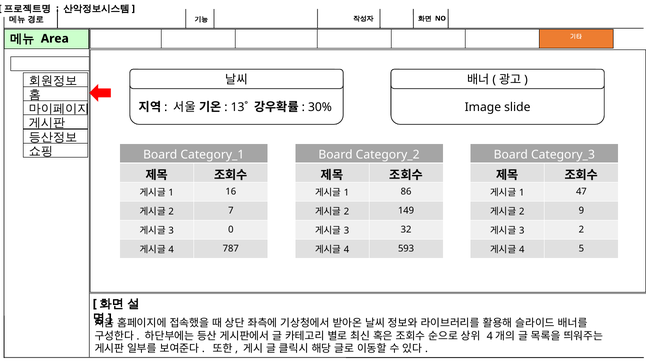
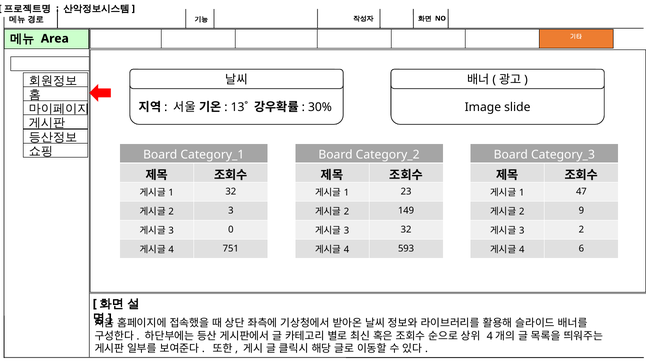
1 16: 16 -> 32 (231, 192)
86: 86 -> 23 (406, 192)
2 7: 7 -> 3 (231, 211)
787: 787 -> 751 (231, 249)
5: 5 -> 6 (581, 249)
